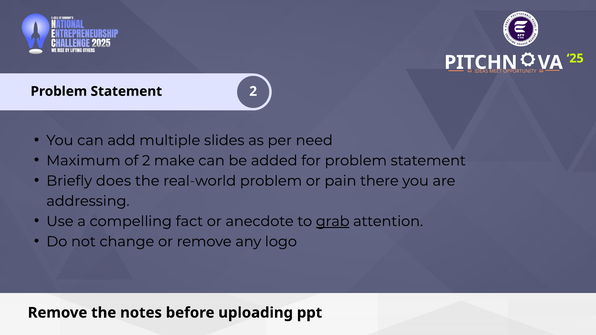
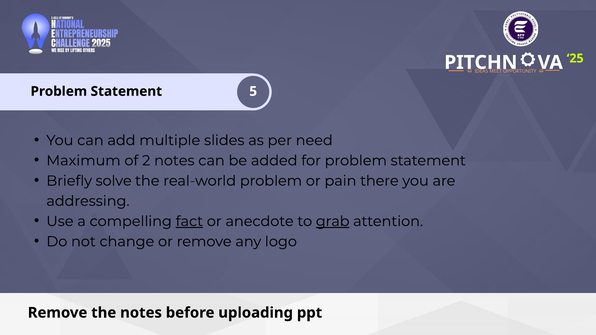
Statement 2: 2 -> 5 (253, 91)
2 make: make -> notes (174, 161)
does: does -> solve (114, 181)
fact underline: none -> present (189, 221)
